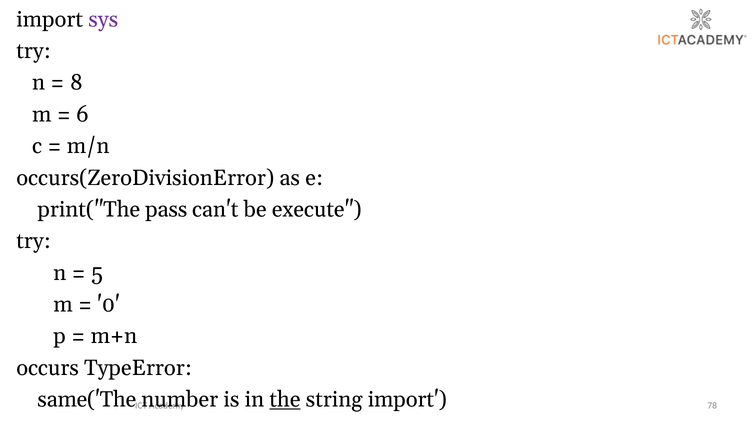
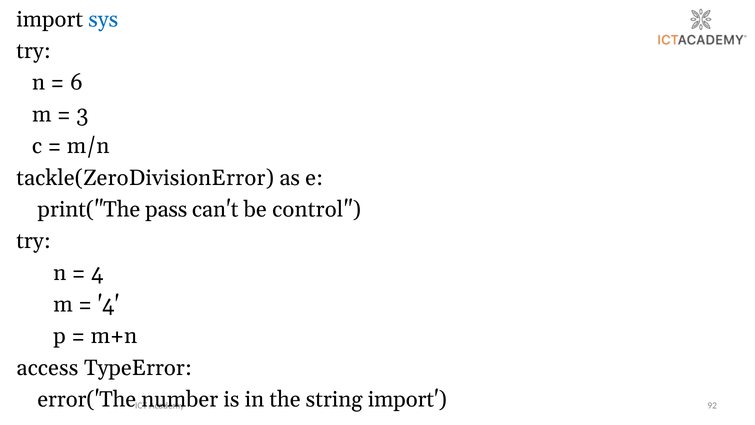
sys colour: purple -> blue (103, 19)
8: 8 -> 6 (76, 83)
6: 6 -> 3 (82, 114)
occurs(ZeroDivisionError: occurs(ZeroDivisionError -> tackle(ZeroDivisionError (145, 178)
execute: execute -> control (317, 209)
5: 5 -> 4 (97, 273)
0: 0 -> 4 (108, 304)
occurs: occurs -> access (47, 368)
same('The: same('The -> error('The (87, 399)
the underline: present -> none (285, 399)
78: 78 -> 92 (712, 405)
